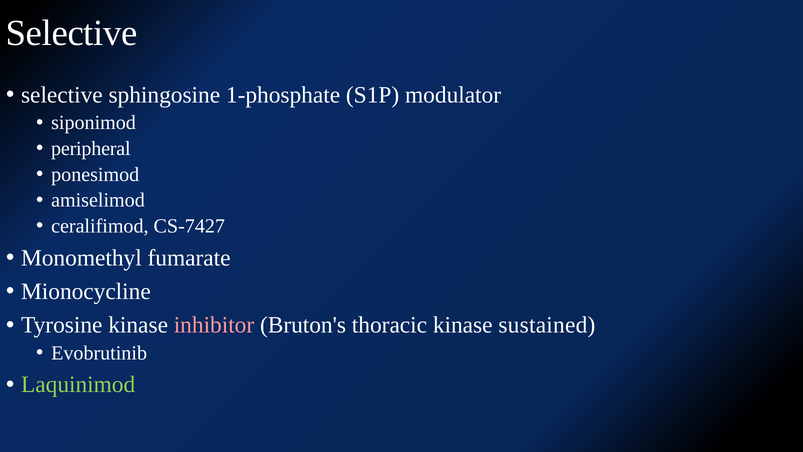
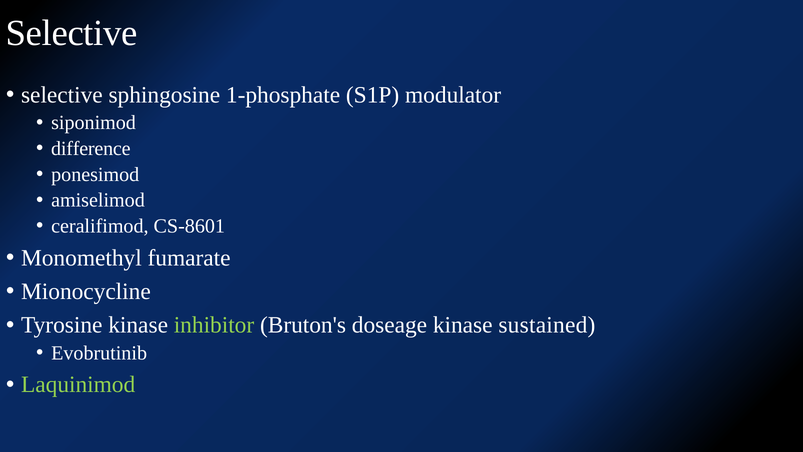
peripheral: peripheral -> difference (91, 148)
CS-7427: CS-7427 -> CS-8601 (189, 226)
inhibitor colour: pink -> light green (214, 325)
thoracic: thoracic -> doseage (389, 325)
